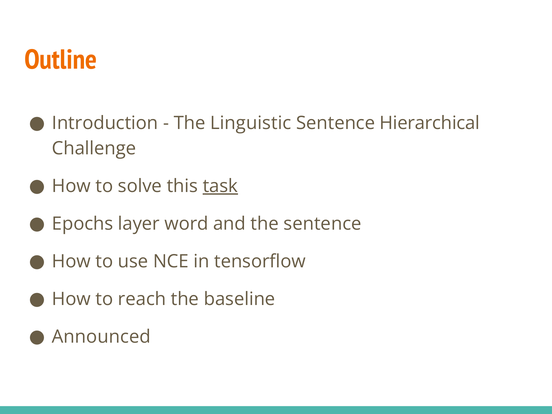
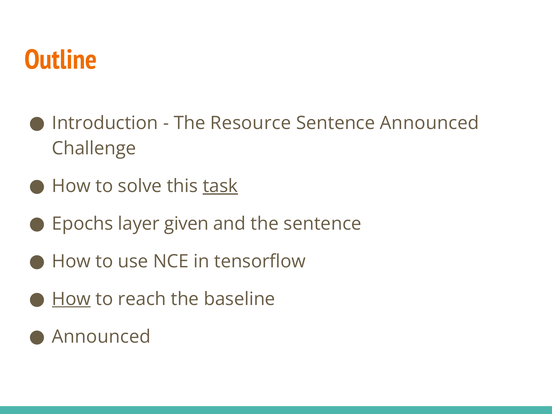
Linguistic: Linguistic -> Resource (251, 123)
Sentence Hierarchical: Hierarchical -> Announced (430, 123)
word: word -> given (187, 224)
How underline: none -> present (71, 299)
